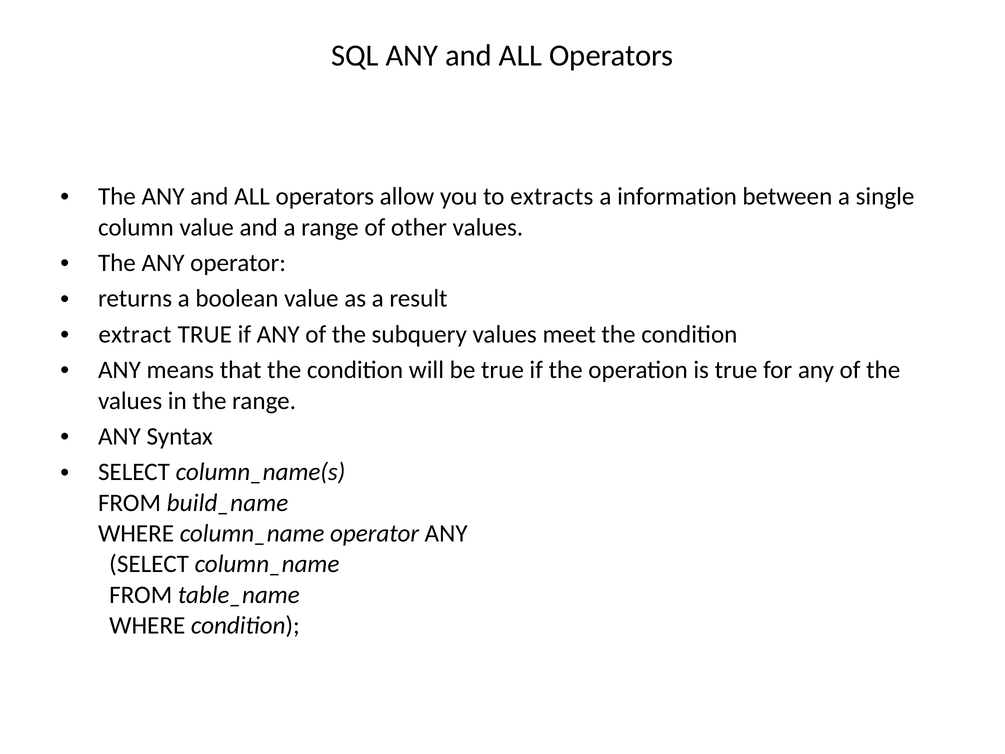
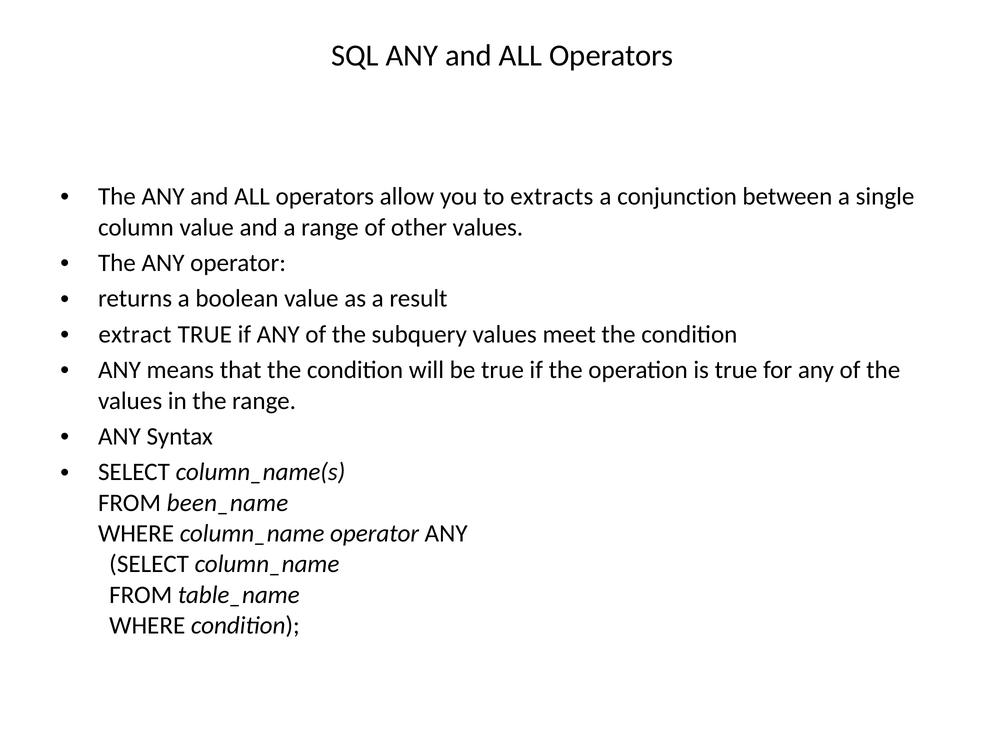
information: information -> conjunction (677, 197)
build_name: build_name -> been_name (227, 503)
